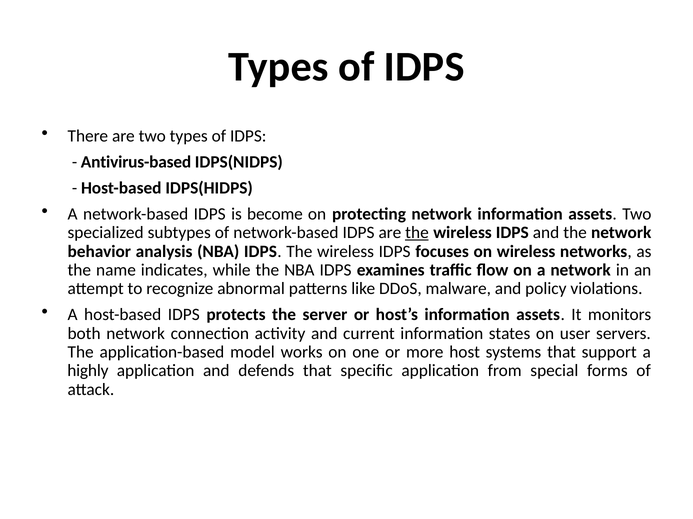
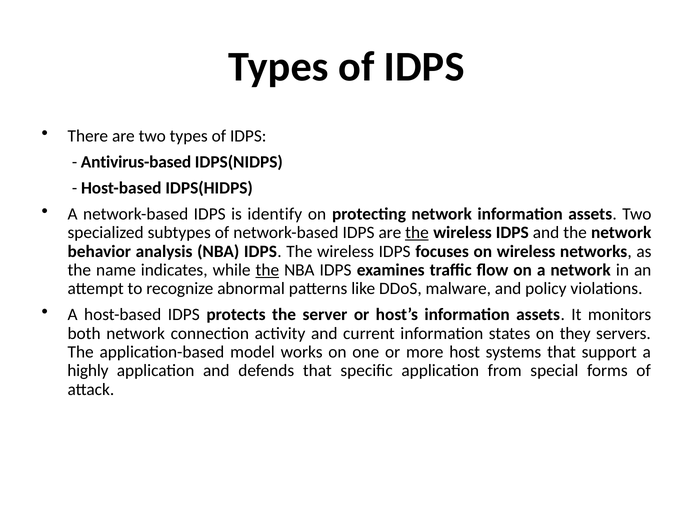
become: become -> identify (275, 214)
the underline: none -> present (267, 270)
user: user -> they (575, 334)
